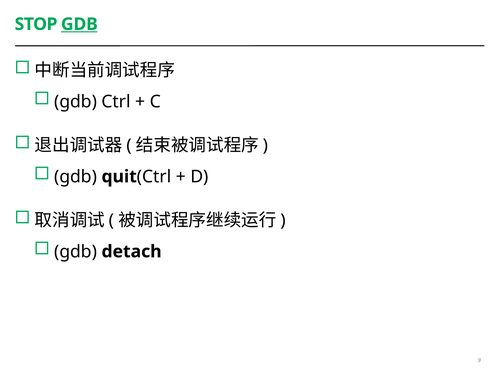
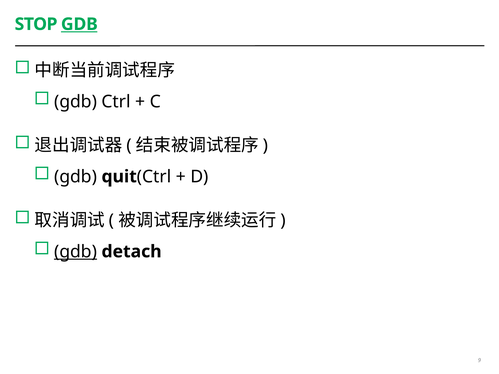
gdb underline: none -> present (76, 252)
